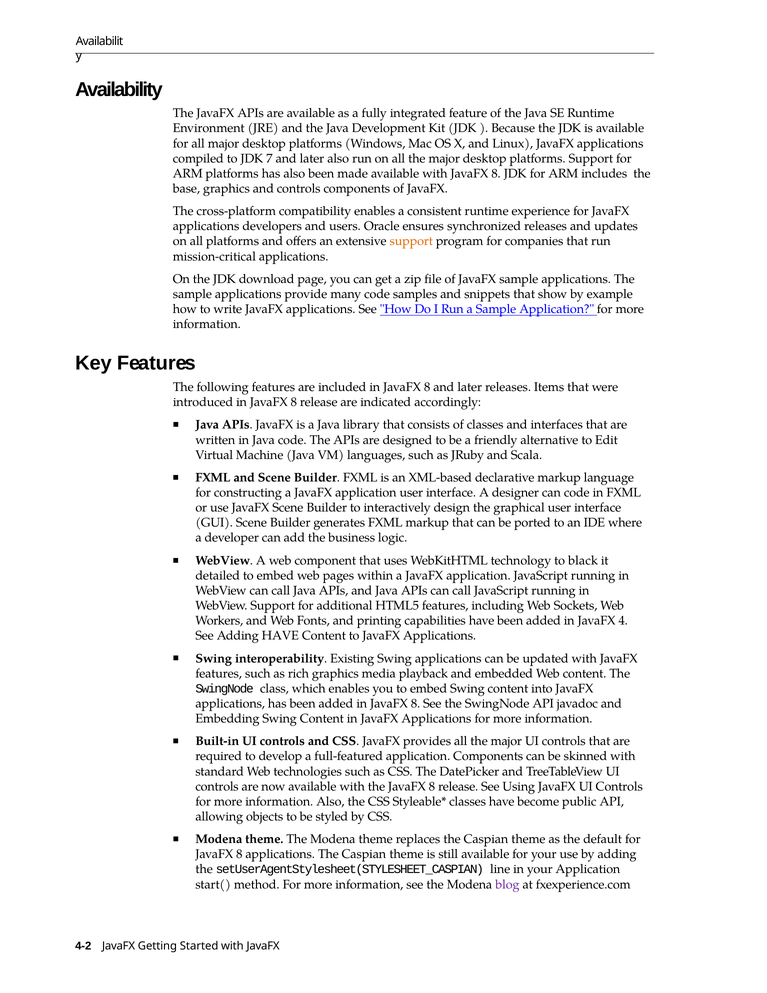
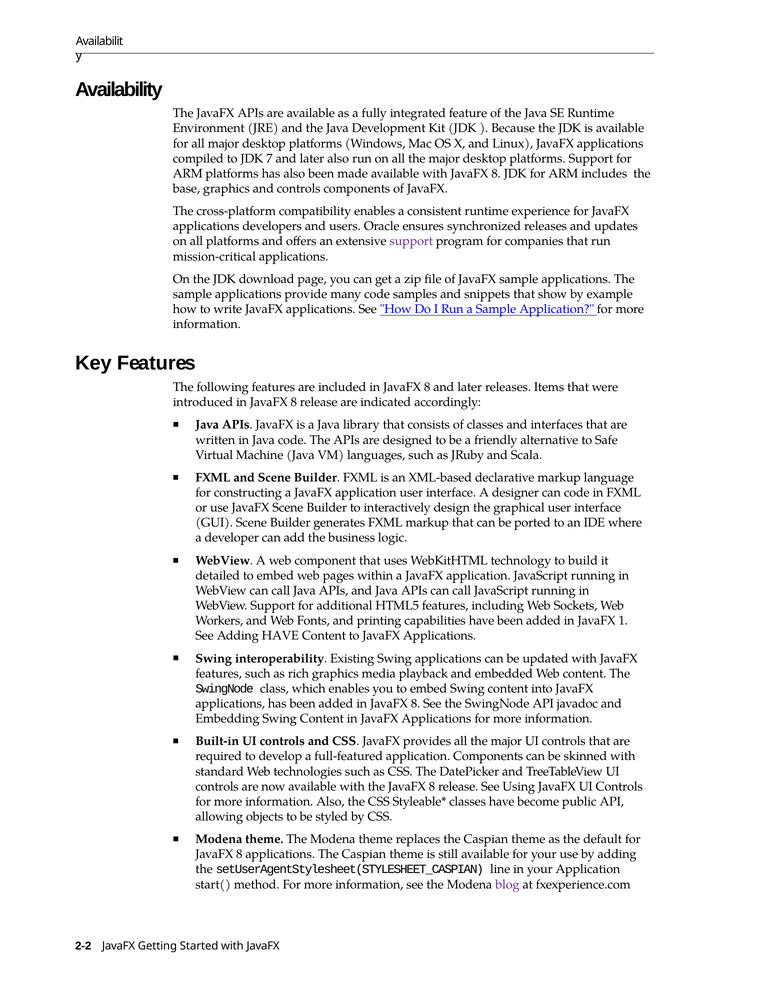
support colour: orange -> purple (411, 241)
Edit: Edit -> Safe (606, 440)
black: black -> build (583, 560)
4: 4 -> 1 (623, 620)
4-2: 4-2 -> 2-2 (83, 946)
